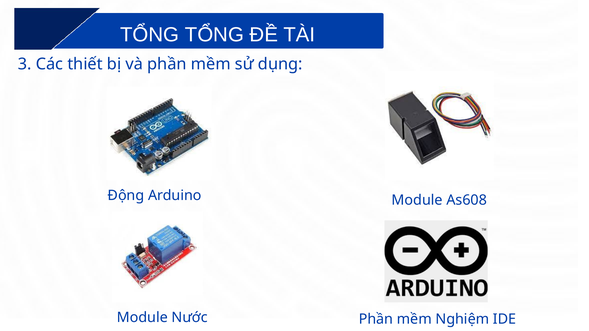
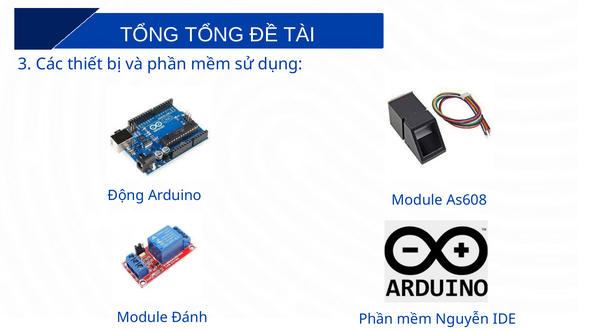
Nước: Nước -> Đánh (190, 318)
Nghiệm: Nghiệm -> Nguyễn (462, 319)
